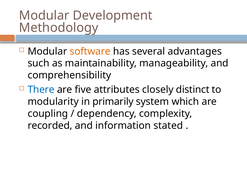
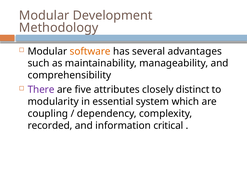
There colour: blue -> purple (41, 89)
primarily: primarily -> essential (113, 101)
stated: stated -> critical (168, 125)
